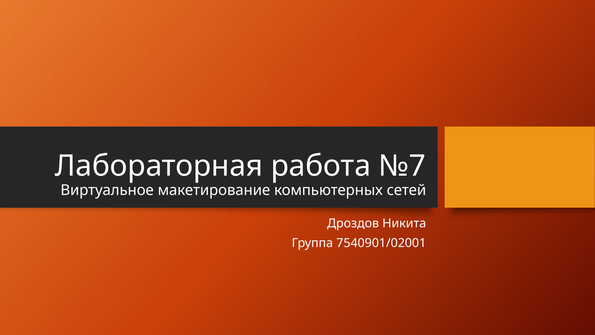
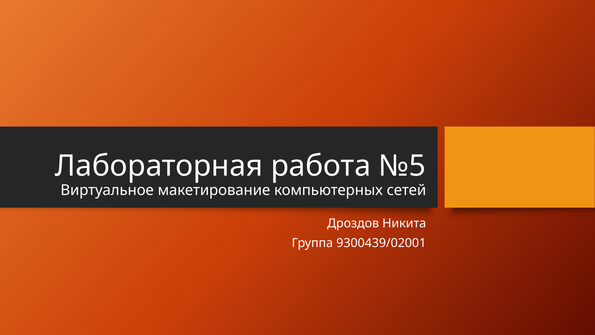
№7: №7 -> №5 (402, 166)
7540901/02001: 7540901/02001 -> 9300439/02001 (381, 243)
